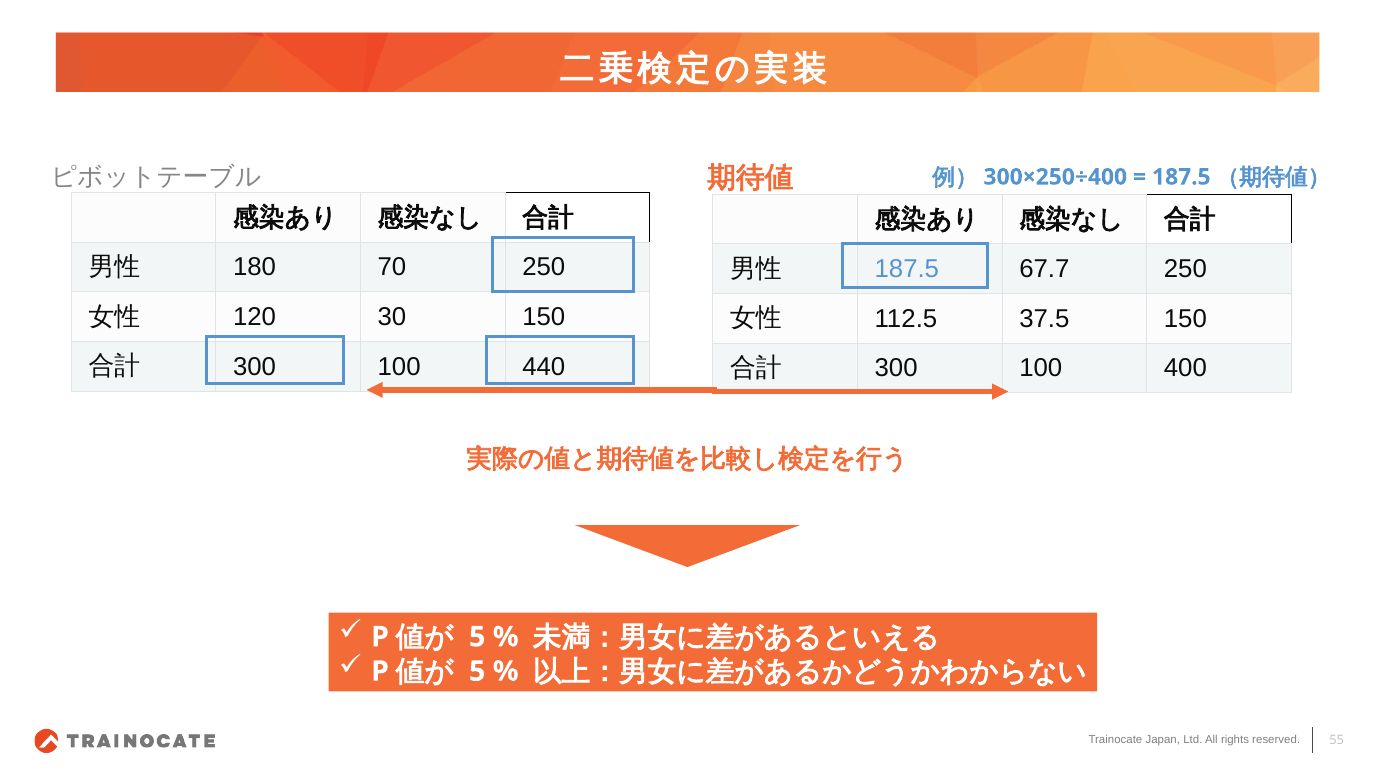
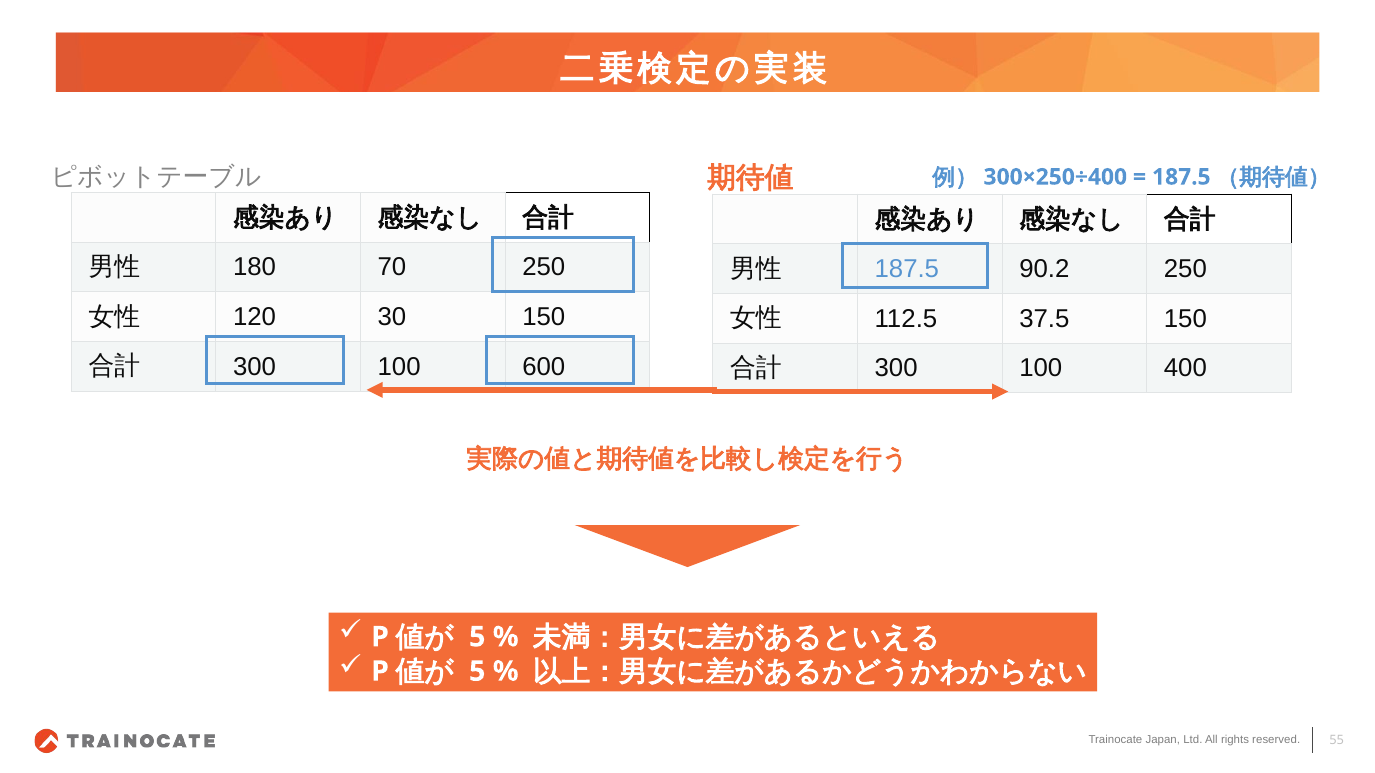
67.7: 67.7 -> 90.2 (1044, 269)
440: 440 -> 600 (544, 367)
